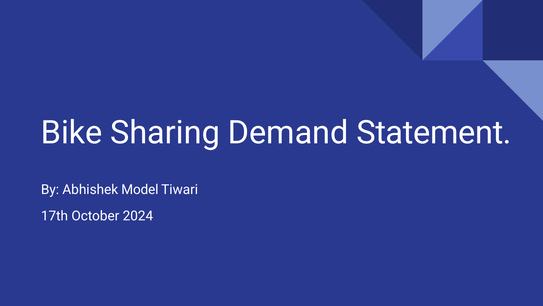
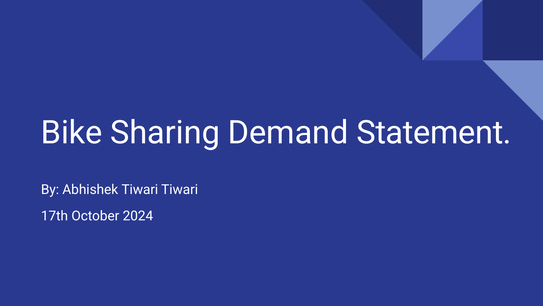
Abhishek Model: Model -> Tiwari (140, 189)
